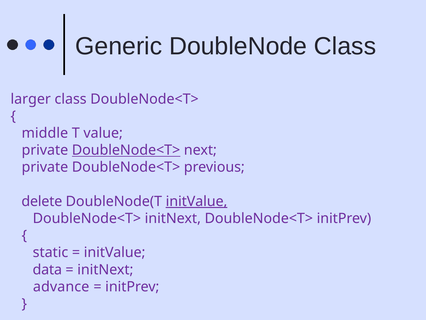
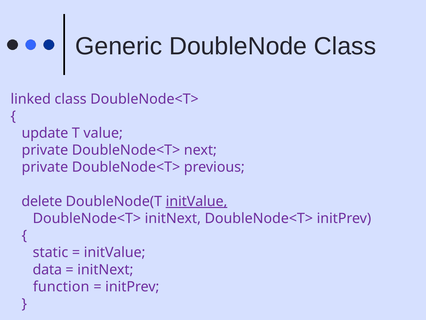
larger: larger -> linked (31, 99)
middle: middle -> update (45, 133)
DoubleNode<T> underline: present -> none (126, 150)
advance: advance -> function (61, 286)
